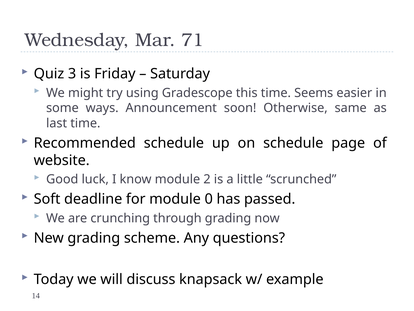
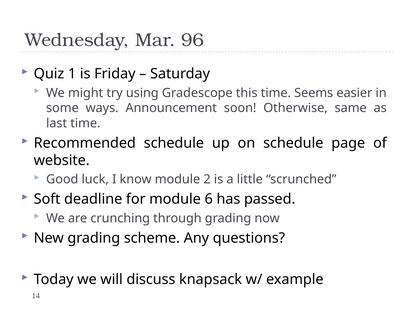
71: 71 -> 96 (193, 40)
3: 3 -> 1 (72, 74)
0: 0 -> 6 (209, 199)
